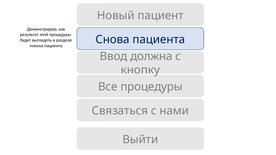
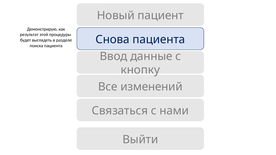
должна: должна -> данные (151, 56)
Все процедуры: процедуры -> изменений (152, 87)
